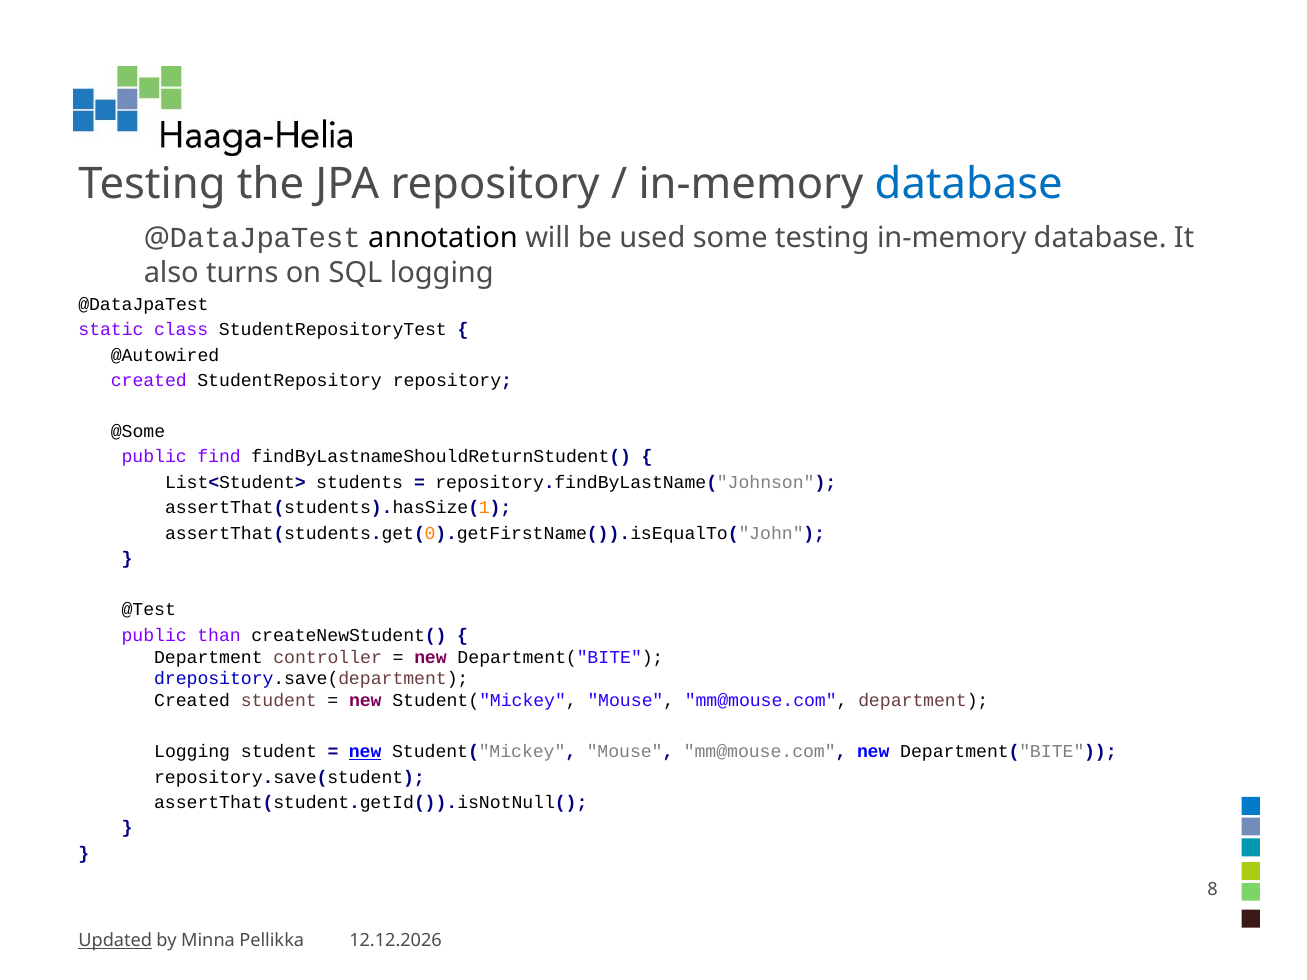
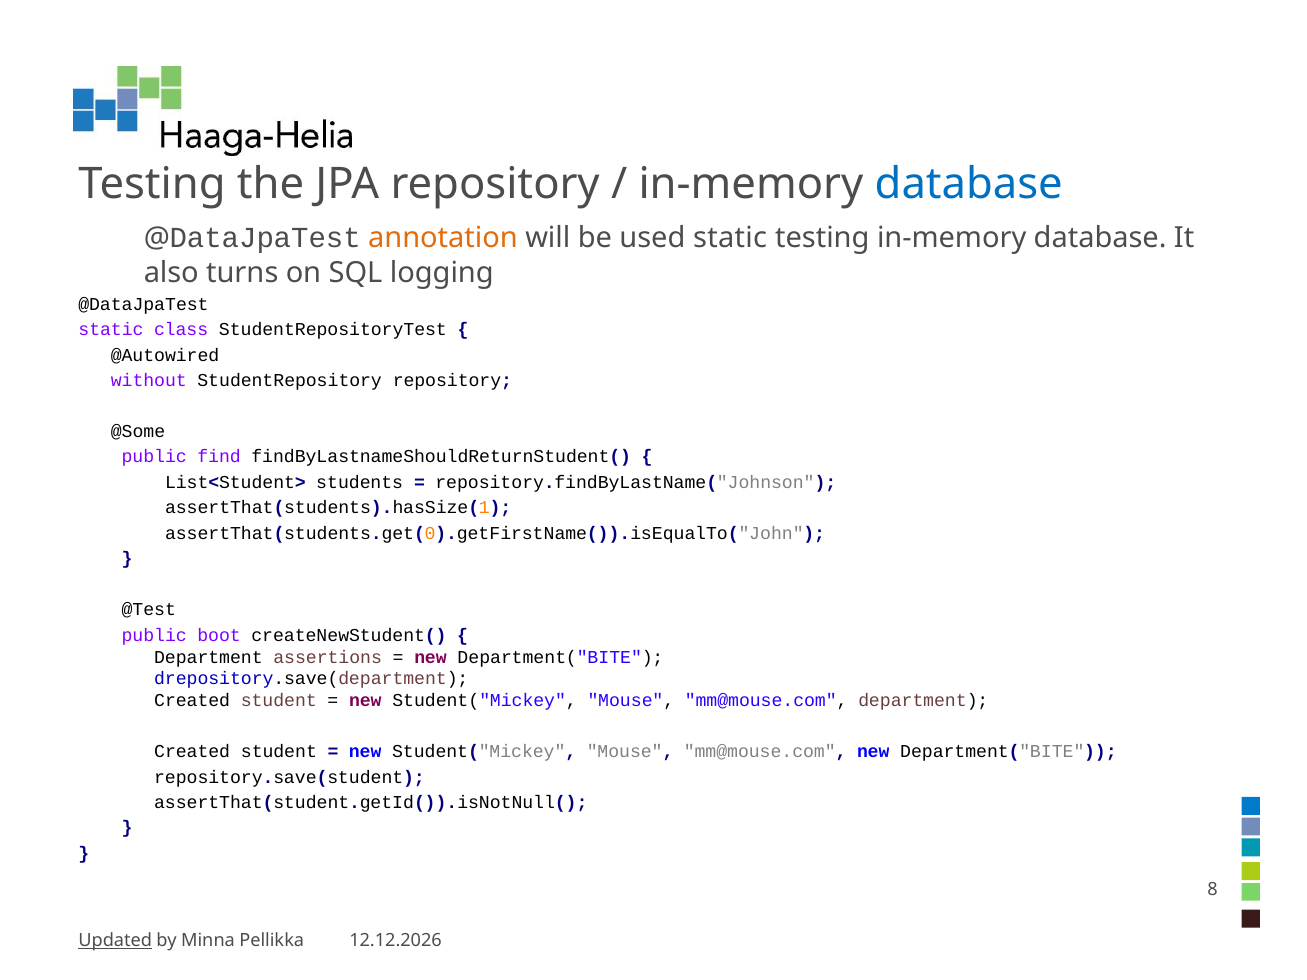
annotation colour: black -> orange (443, 238)
used some: some -> static (730, 238)
created: created -> without (149, 381)
than: than -> boot (219, 635)
controller: controller -> assertions (328, 657)
Logging: Logging -> Created (192, 752)
new underline: present -> none (365, 752)
